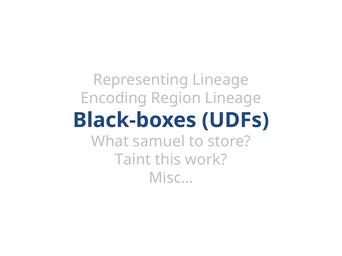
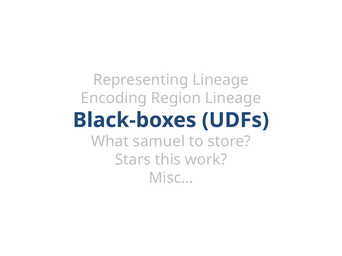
Taint: Taint -> Stars (133, 160)
